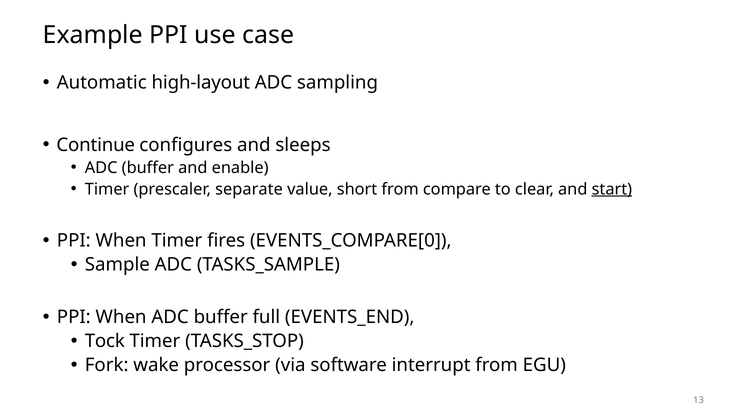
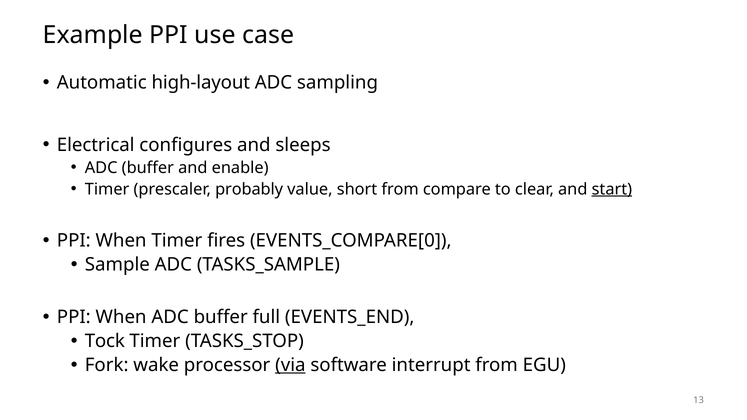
Continue: Continue -> Electrical (96, 145)
separate: separate -> probably (249, 189)
via underline: none -> present (290, 365)
